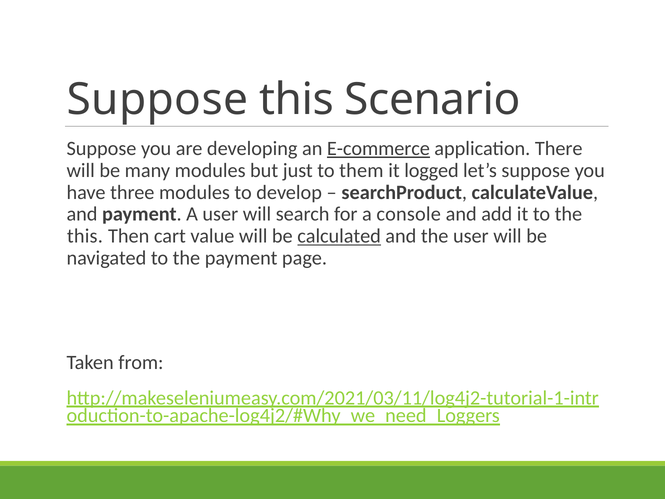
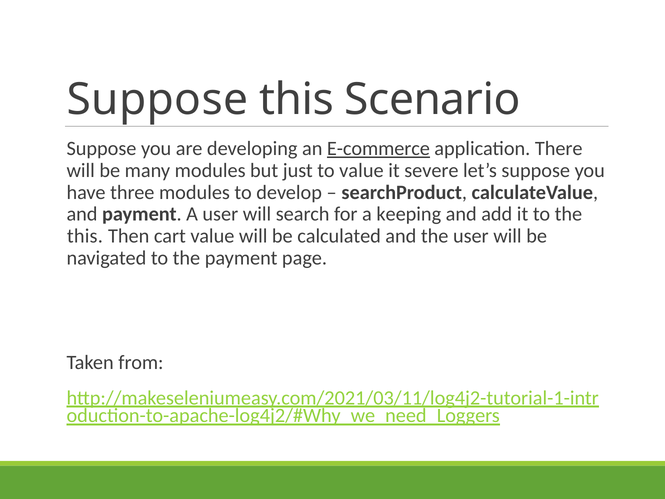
to them: them -> value (361, 170)
logged: logged -> severe (431, 170)
console: console -> keeping (409, 214)
calculated underline: present -> none (339, 236)
